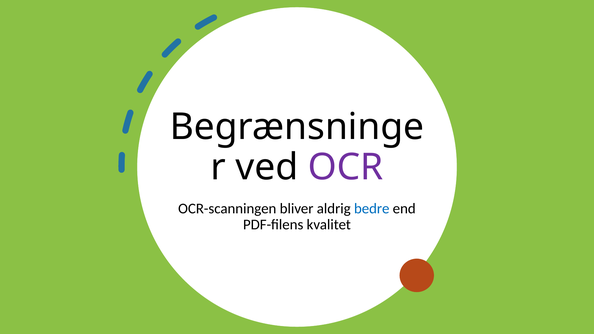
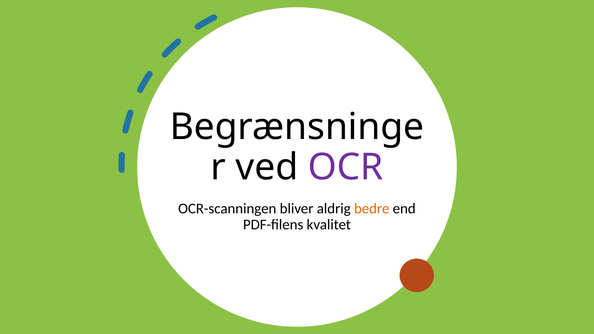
bedre colour: blue -> orange (372, 209)
